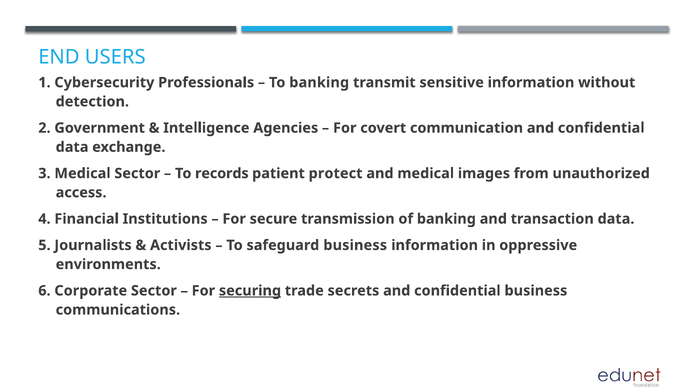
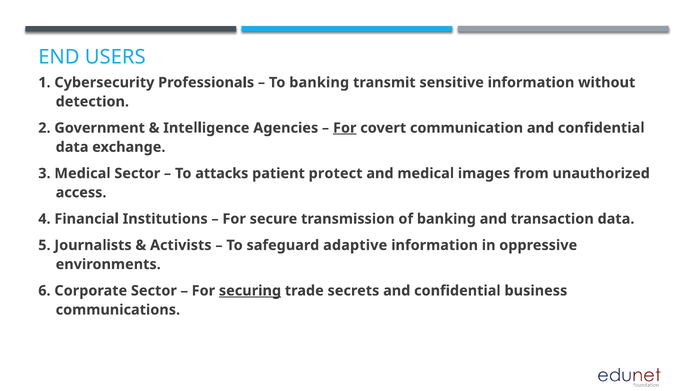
For underline: none -> present (345, 128)
records: records -> attacks (222, 173)
safeguard business: business -> adaptive (355, 245)
